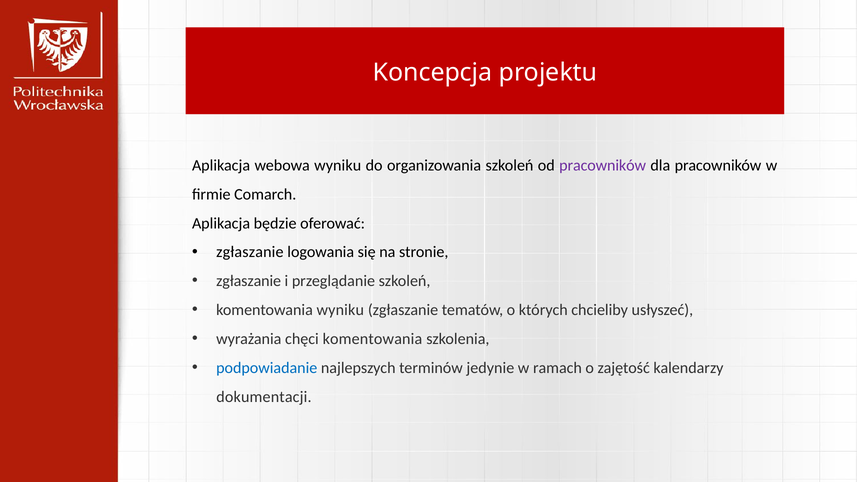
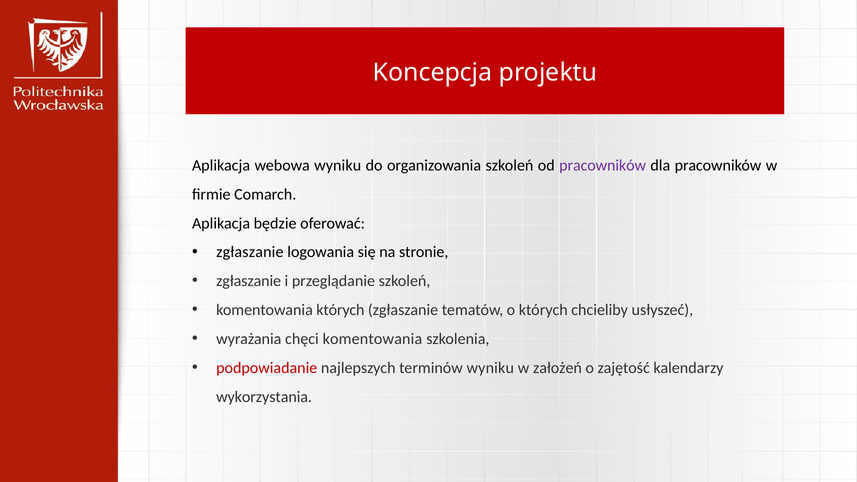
komentowania wyniku: wyniku -> których (340, 310)
podpowiadanie colour: blue -> red (267, 368)
terminów jedynie: jedynie -> wyniku (490, 368)
ramach: ramach -> założeń (557, 368)
dokumentacji: dokumentacji -> wykorzystania (264, 397)
